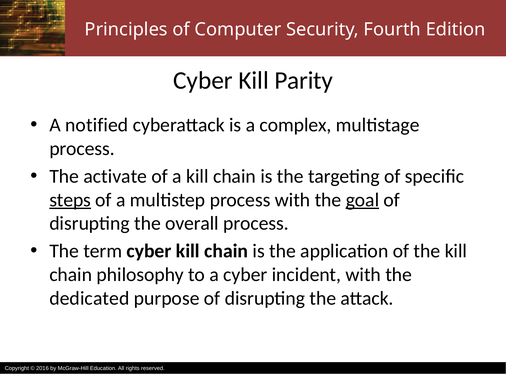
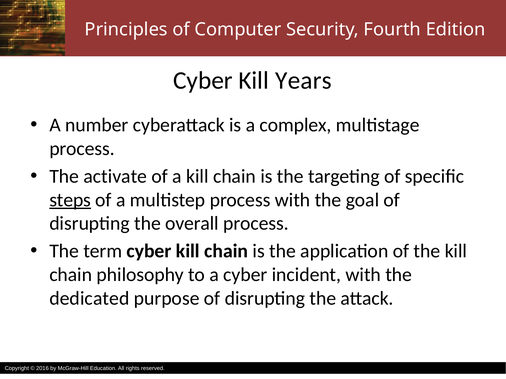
Parity: Parity -> Years (303, 81)
notified: notified -> number (97, 125)
goal underline: present -> none (362, 200)
